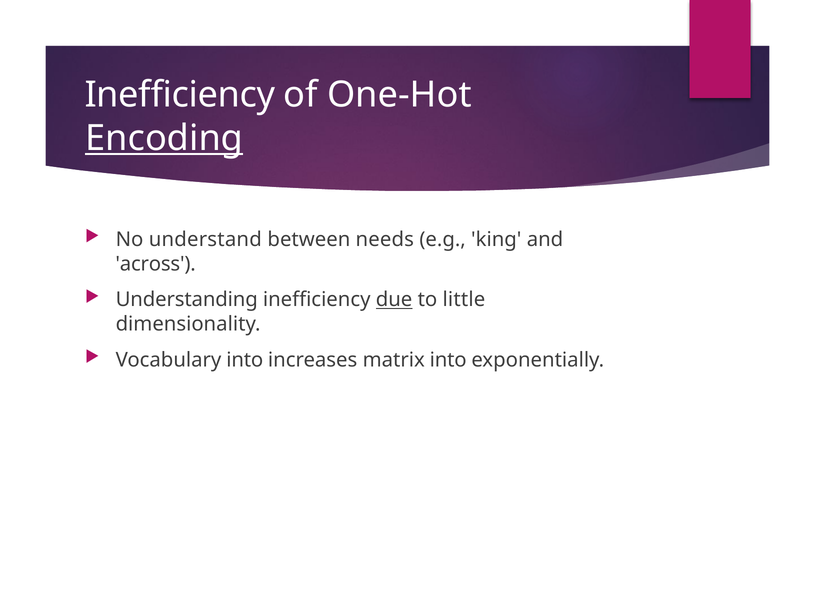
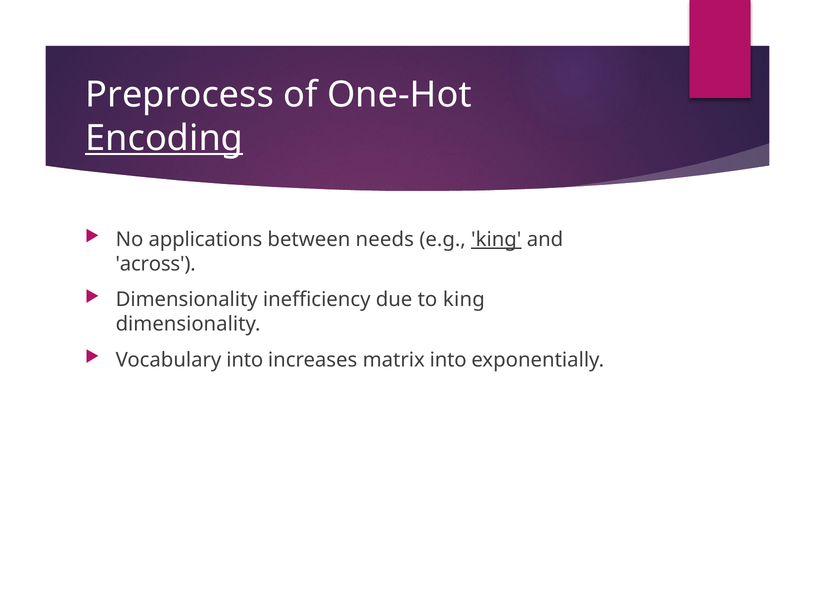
Inefficiency: Inefficiency -> Preprocess (180, 95)
understand: understand -> applications (205, 239)
king underline: none -> present (496, 239)
Understanding: Understanding -> Dimensionality (187, 299)
due underline: present -> none (394, 299)
to little: little -> king (464, 299)
